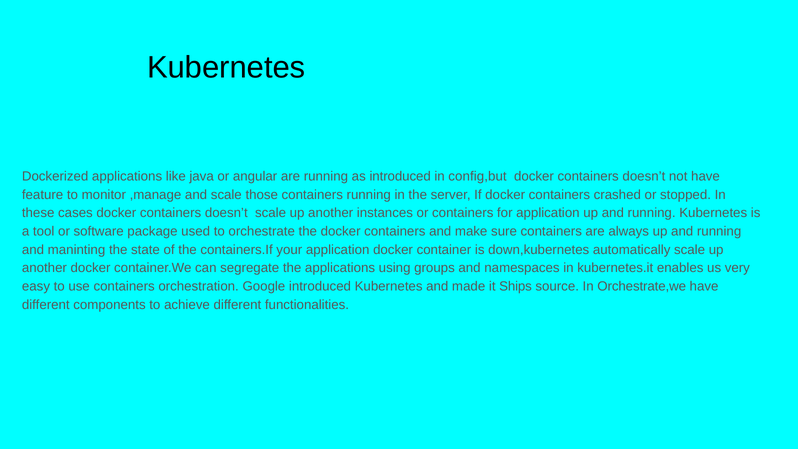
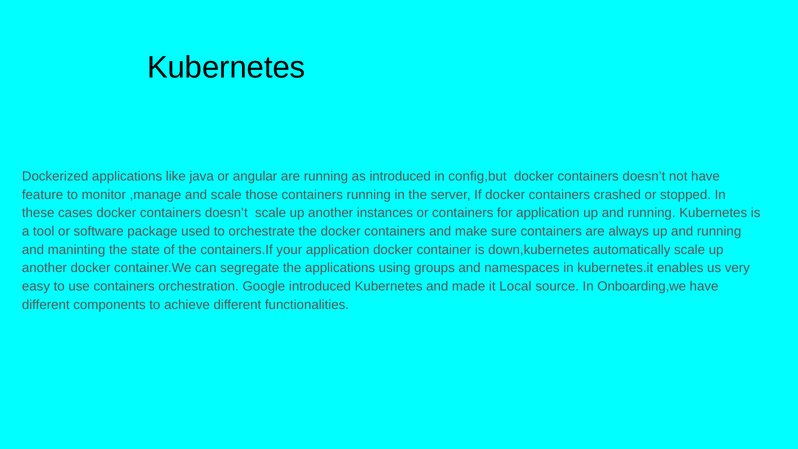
Ships: Ships -> Local (515, 286)
Orchestrate,we: Orchestrate,we -> Onboarding,we (642, 286)
